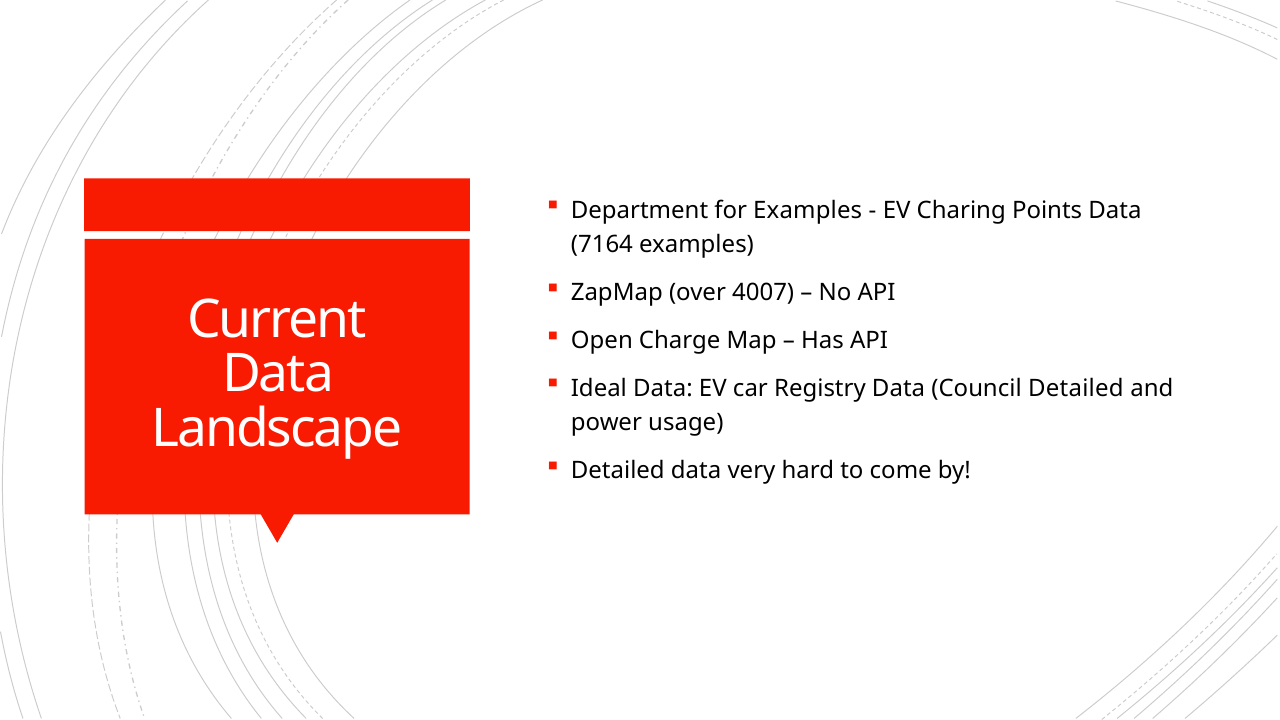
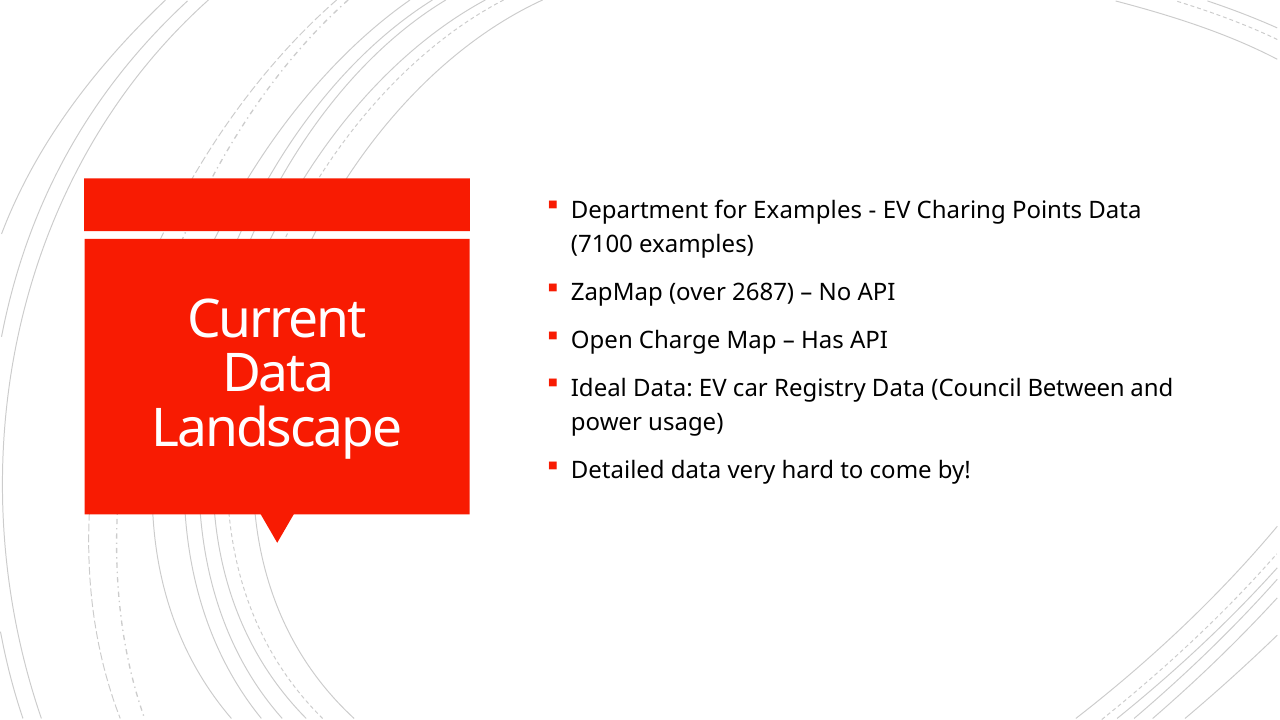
7164: 7164 -> 7100 (602, 245)
4007: 4007 -> 2687 (763, 293)
Council Detailed: Detailed -> Between (1076, 388)
